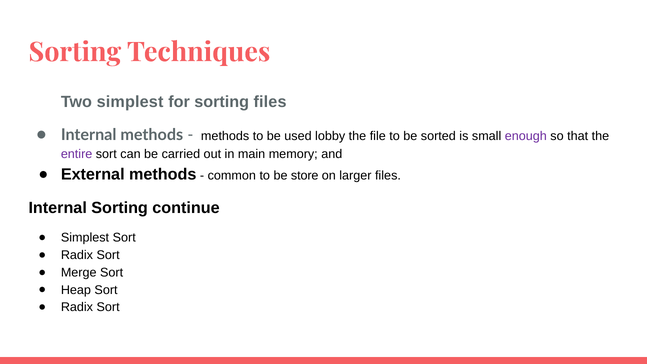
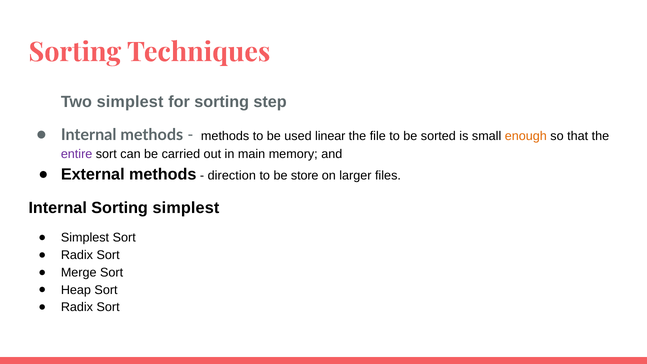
sorting files: files -> step (270, 102)
lobby: lobby -> linear (330, 136)
enough colour: purple -> orange (526, 136)
common: common -> direction (232, 176)
Sorting continue: continue -> simplest (186, 208)
